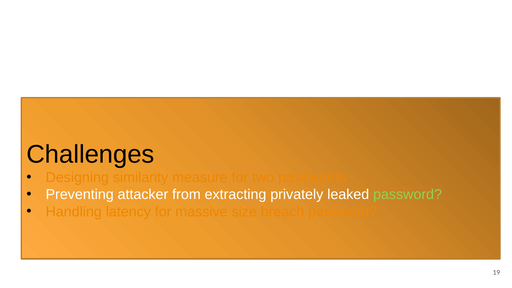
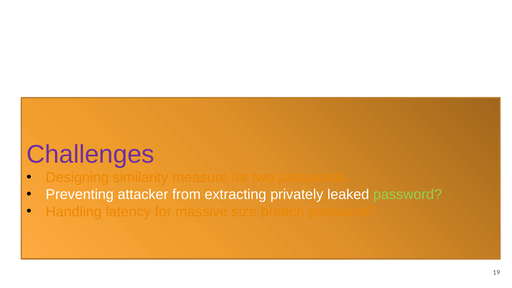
Challenges colour: black -> purple (90, 154)
